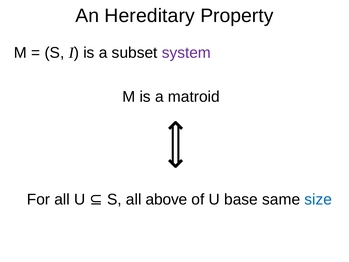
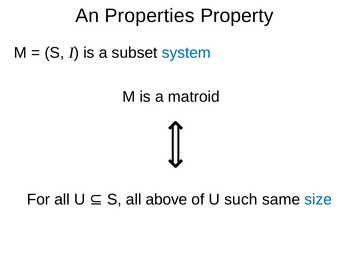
Hereditary: Hereditary -> Properties (150, 16)
system colour: purple -> blue (186, 53)
base: base -> such (241, 199)
